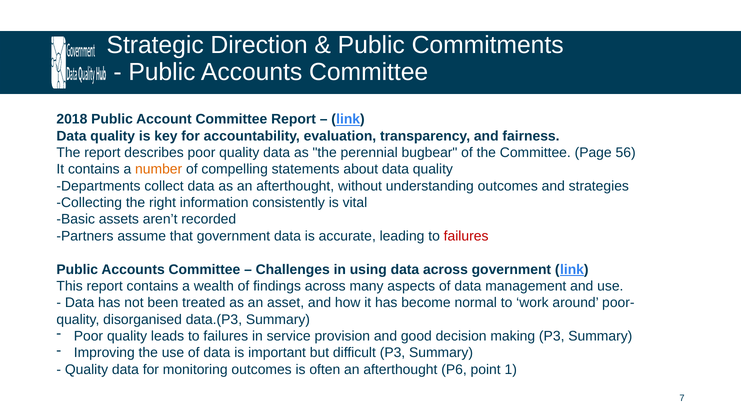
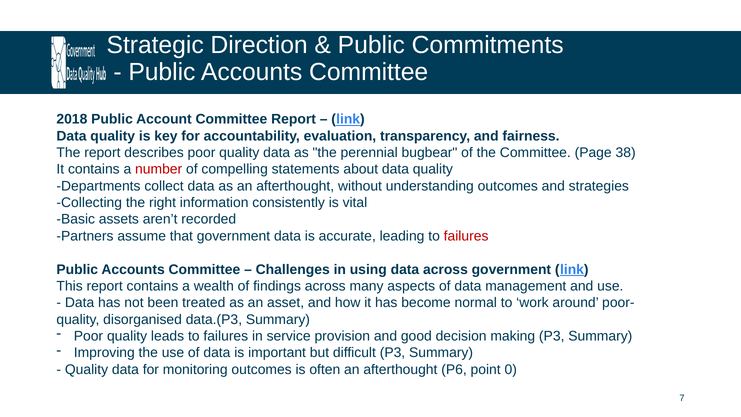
56: 56 -> 38 (626, 153)
number colour: orange -> red (159, 169)
1: 1 -> 0 (511, 369)
